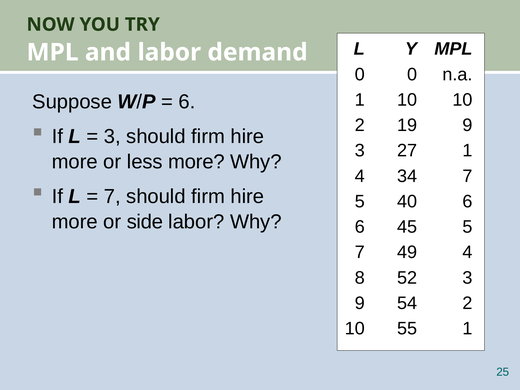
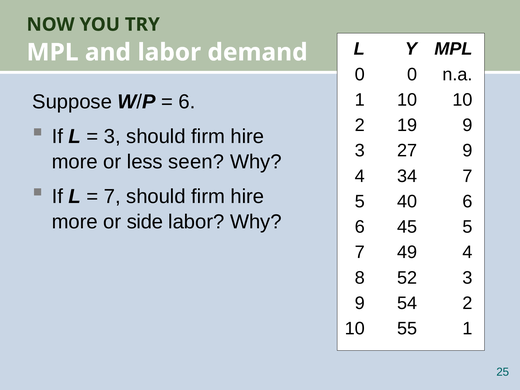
27 1: 1 -> 9 (468, 151)
less more: more -> seen (196, 162)
